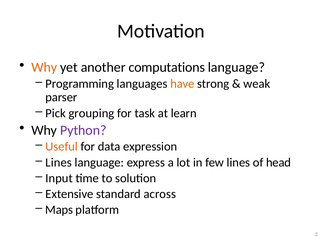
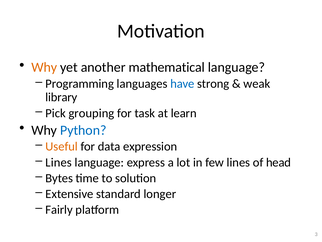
computations: computations -> mathematical (167, 67)
have colour: orange -> blue (182, 84)
parser: parser -> library (61, 97)
Python colour: purple -> blue (83, 130)
Input: Input -> Bytes (59, 178)
across: across -> longer (160, 194)
Maps: Maps -> Fairly (59, 209)
